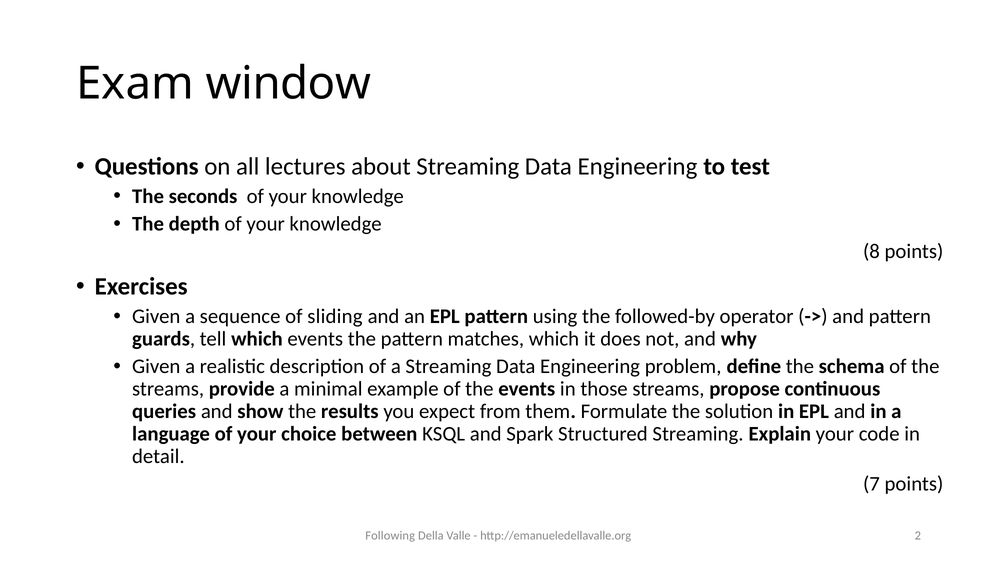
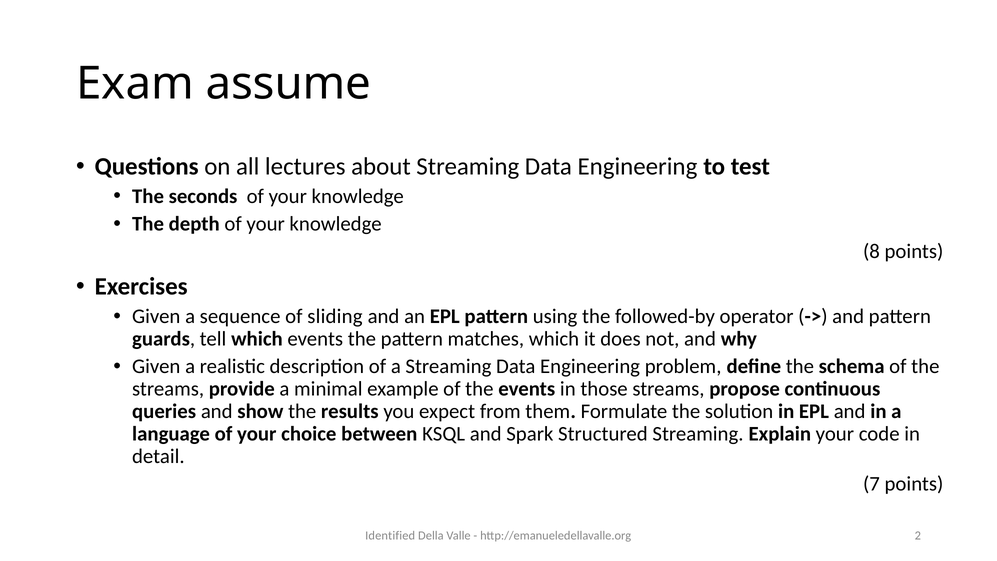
window: window -> assume (288, 84)
Following: Following -> Identified (390, 535)
